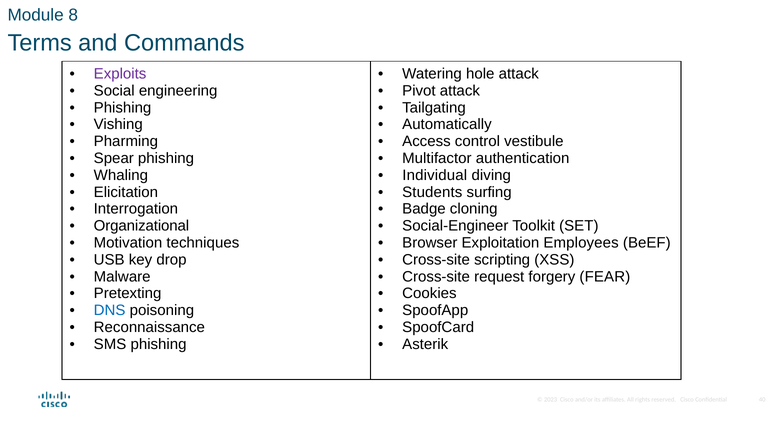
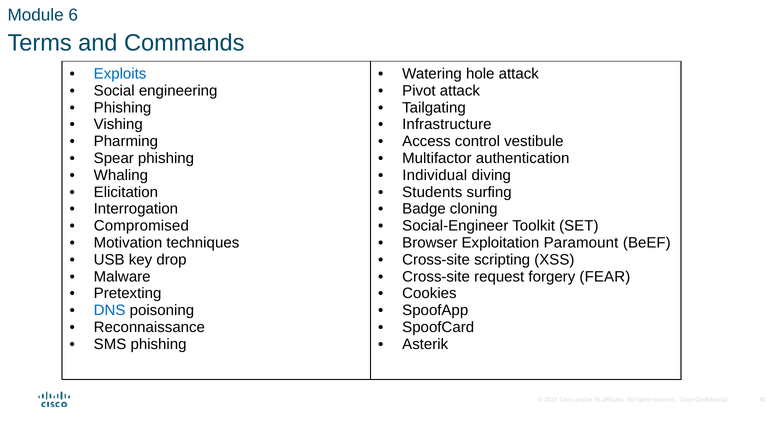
8: 8 -> 6 (73, 15)
Exploits colour: purple -> blue (120, 74)
Automatically: Automatically -> Infrastructure (447, 124)
Organizational: Organizational -> Compromised (141, 226)
Employees: Employees -> Paramount (581, 243)
